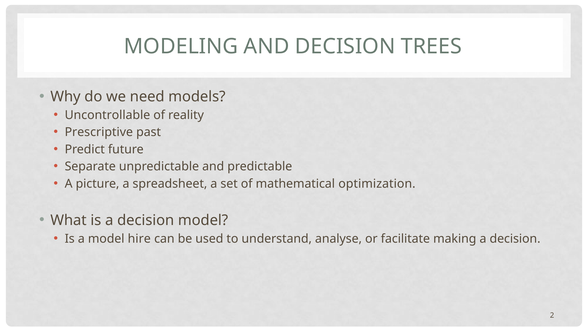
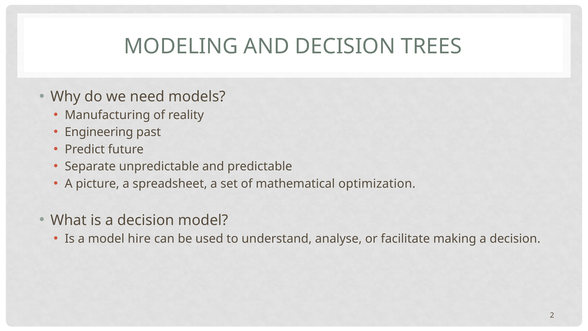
Uncontrollable: Uncontrollable -> Manufacturing (107, 115)
Prescriptive: Prescriptive -> Engineering (99, 132)
